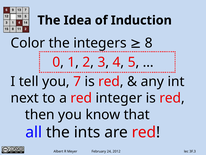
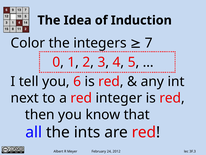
8: 8 -> 7 (149, 43)
7: 7 -> 6 (77, 81)
